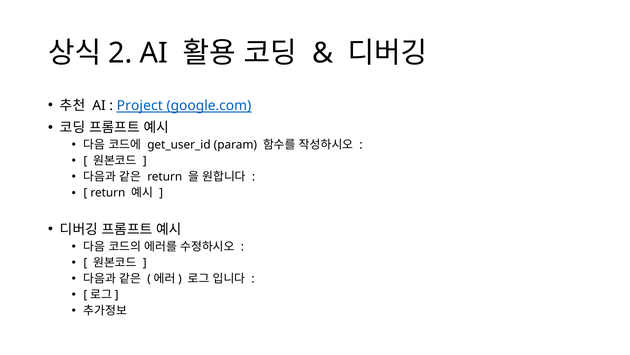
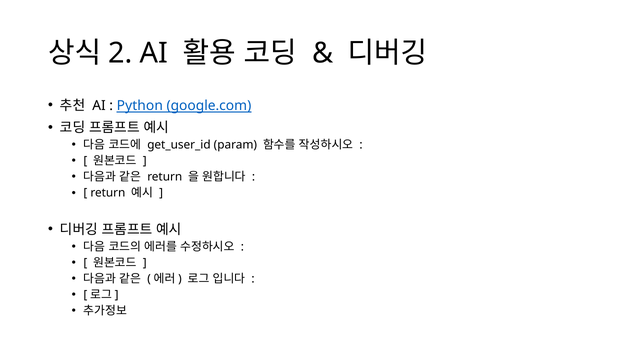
Project: Project -> Python (140, 106)
